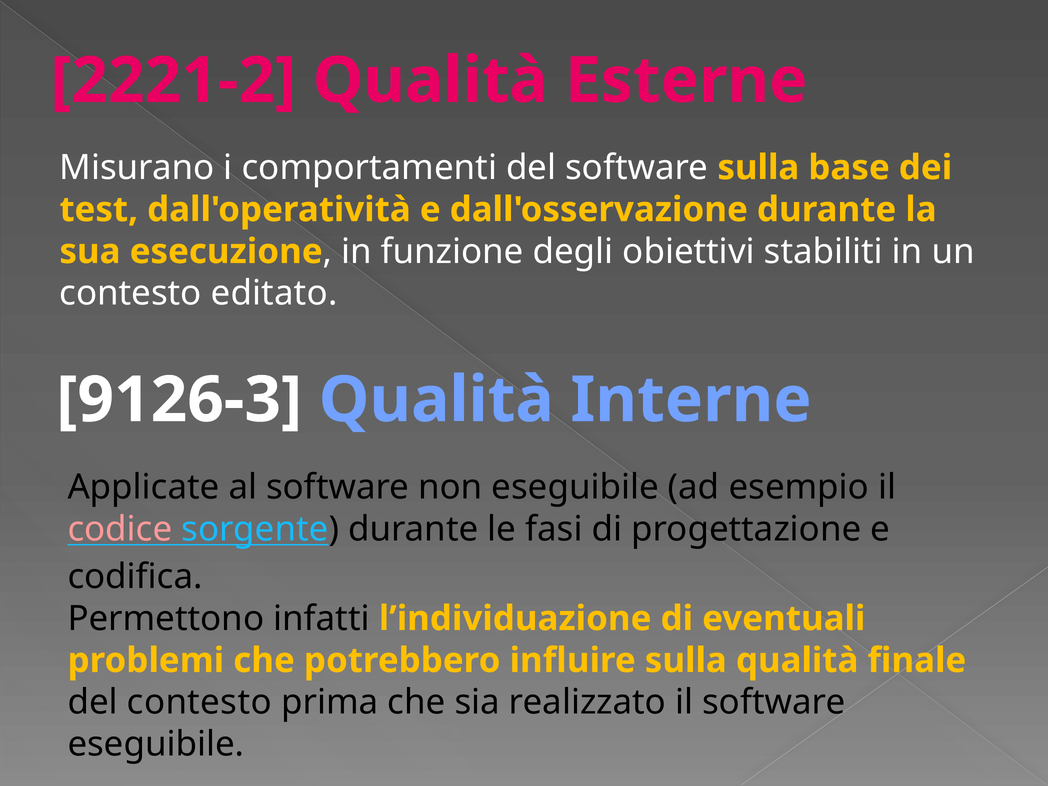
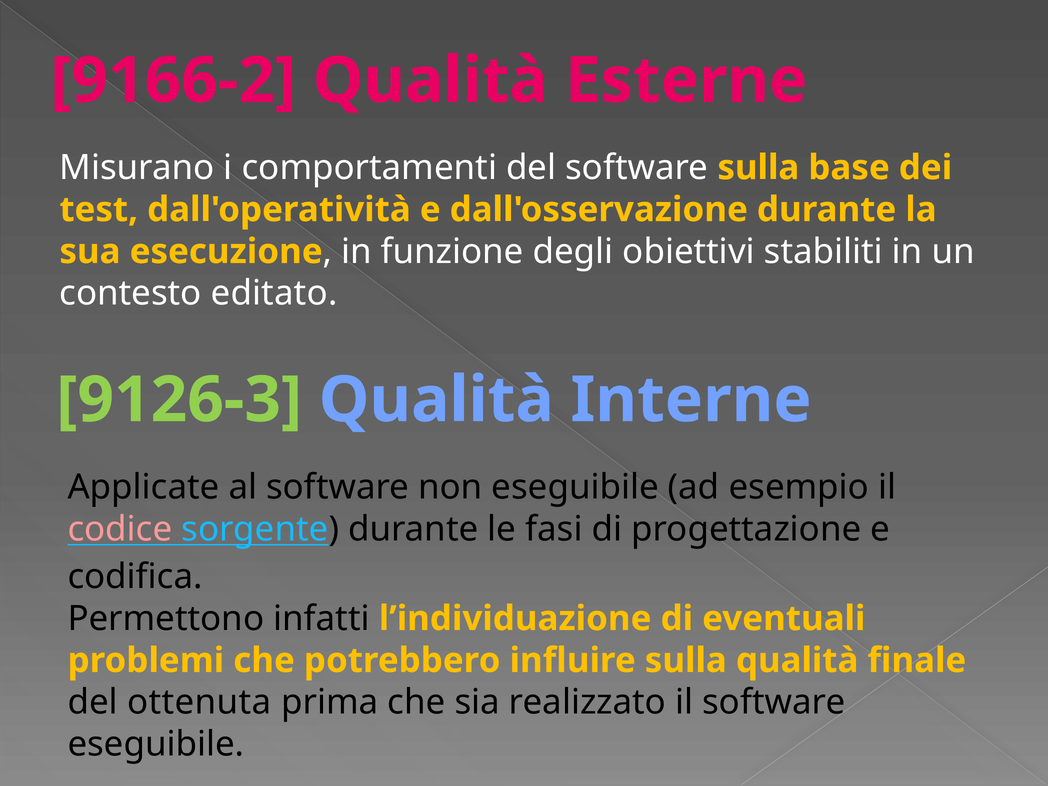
2221-2: 2221-2 -> 9166-2 (173, 81)
9126-3 colour: white -> light green (179, 400)
del contesto: contesto -> ottenuta (199, 702)
